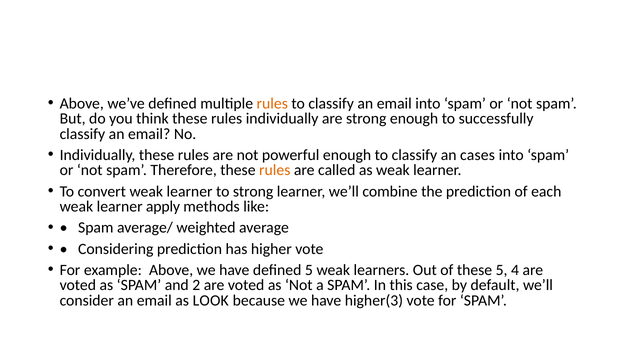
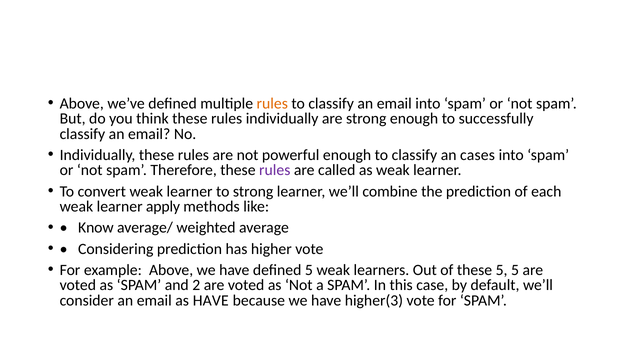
rules colour: orange -> purple (275, 170)
Spam: Spam -> Know (96, 228)
5 4: 4 -> 5 (515, 270)
as LOOK: LOOK -> HAVE (211, 301)
